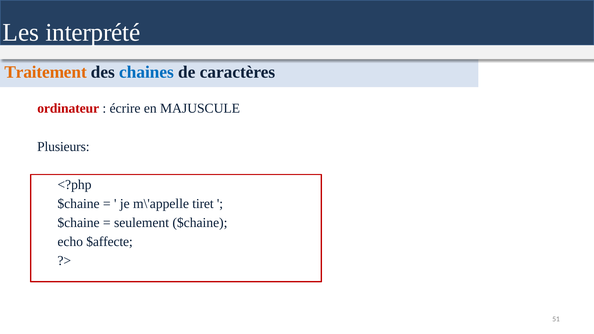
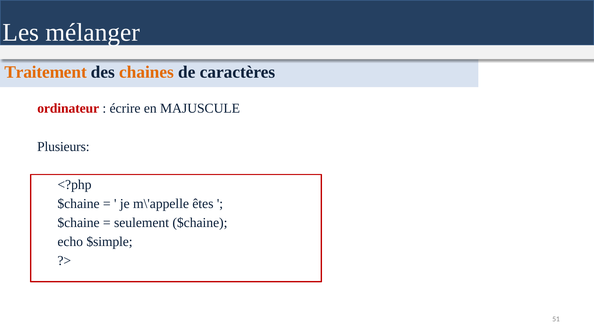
interprété: interprété -> mélanger (93, 33)
chaines colour: blue -> orange (147, 72)
tiret: tiret -> êtes (203, 204)
$affecte: $affecte -> $simple (109, 242)
